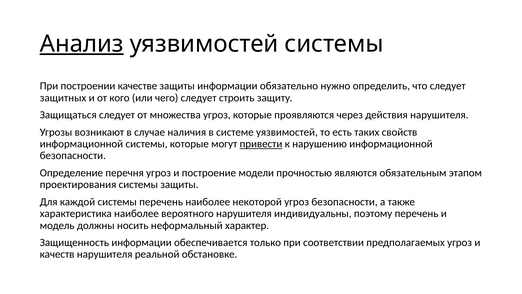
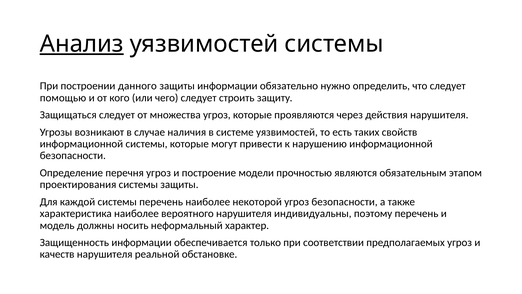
качестве: качестве -> данного (137, 86)
защитных: защитных -> помощью (63, 98)
привести underline: present -> none (261, 144)
